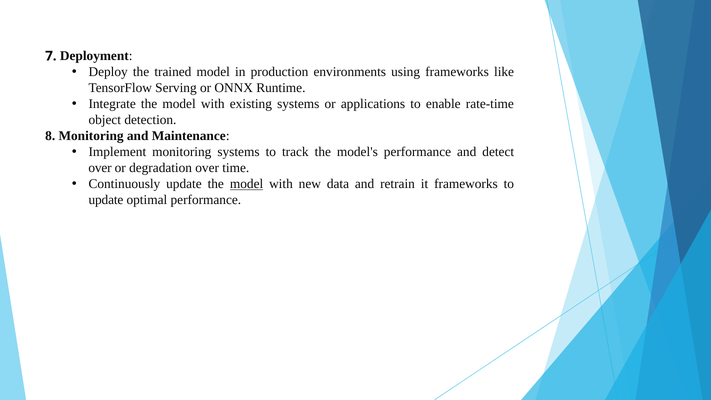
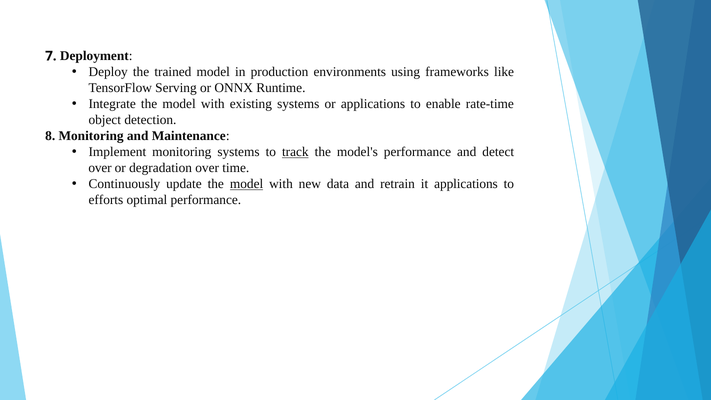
track underline: none -> present (295, 152)
it frameworks: frameworks -> applications (466, 184)
update: update -> efforts (106, 200)
